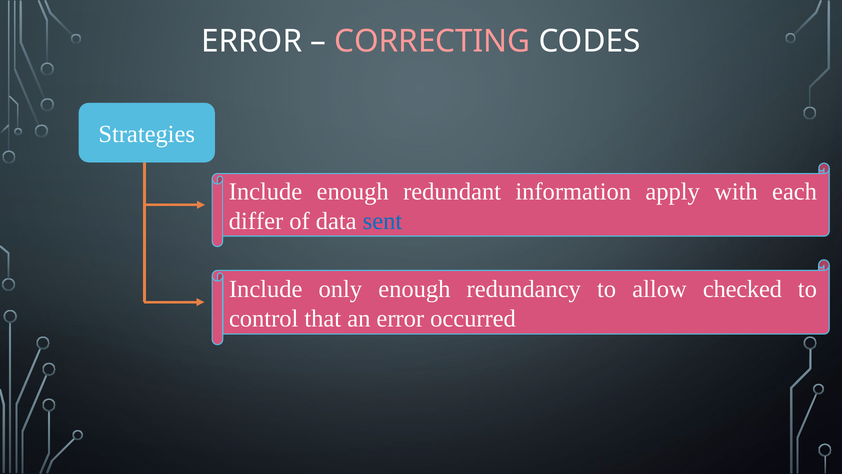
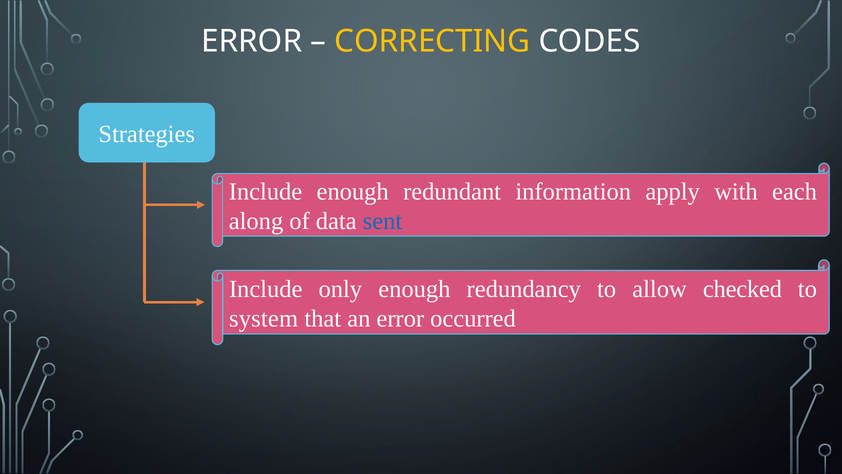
CORRECTING colour: pink -> yellow (432, 41)
differ: differ -> along (256, 221)
control: control -> system (264, 318)
